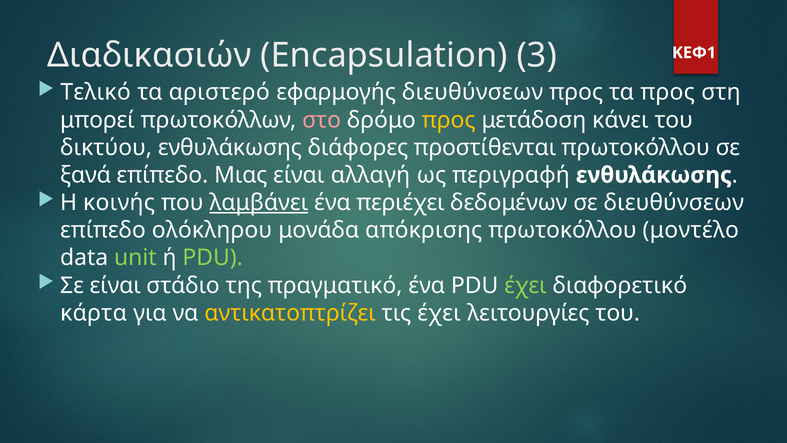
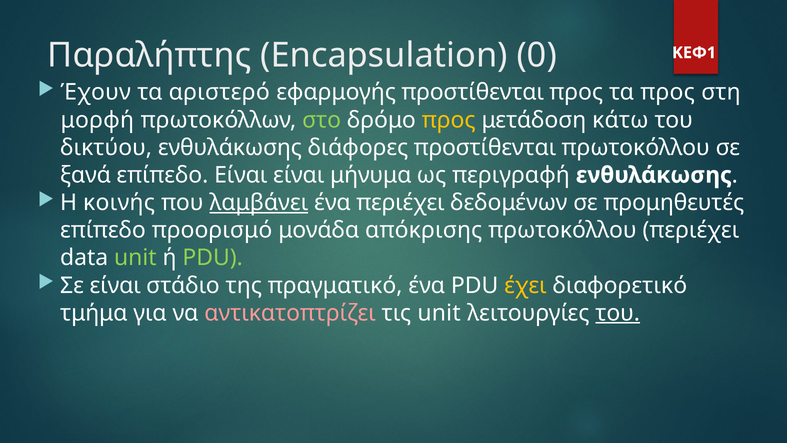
Διαδικασιών: Διαδικασιών -> Παραλήπτης (149, 55)
3: 3 -> 0 (537, 55)
Τελικό: Τελικό -> Έχουν (96, 92)
εφαρμογής διευθύνσεων: διευθύνσεων -> προστίθενται (473, 92)
μπορεί: μπορεί -> μορφή (97, 120)
στο colour: pink -> light green (322, 120)
κάνει: κάνει -> κάτω (620, 120)
επίπεδο Μιας: Μιας -> Είναι (241, 175)
αλλαγή: αλλαγή -> μήνυμα (371, 175)
σε διευθύνσεων: διευθύνσεων -> προμηθευτές (674, 203)
ολόκληρου: ολόκληρου -> προορισμό (212, 230)
πρωτοκόλλου μοντέλο: μοντέλο -> περιέχει (691, 230)
έχει colour: light green -> yellow (525, 285)
κάρτα: κάρτα -> τμήμα (94, 313)
αντικατοπτρίζει colour: yellow -> pink (290, 313)
τις έχει: έχει -> unit (439, 313)
του underline: none -> present (618, 313)
